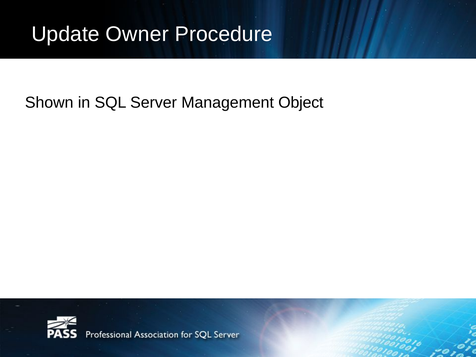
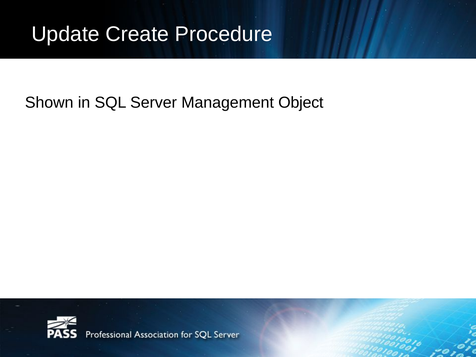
Owner: Owner -> Create (137, 34)
